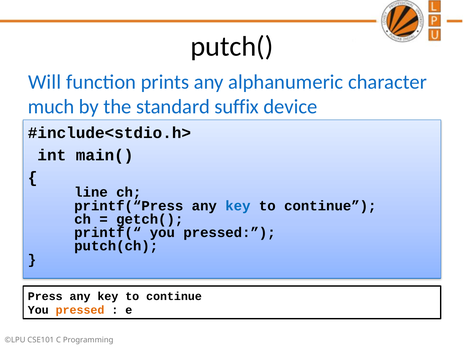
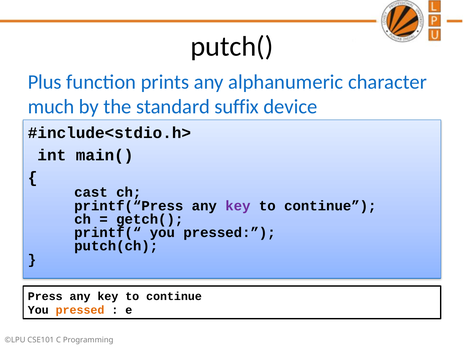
Will: Will -> Plus (45, 82)
line: line -> cast (91, 192)
key colour: blue -> purple (238, 206)
